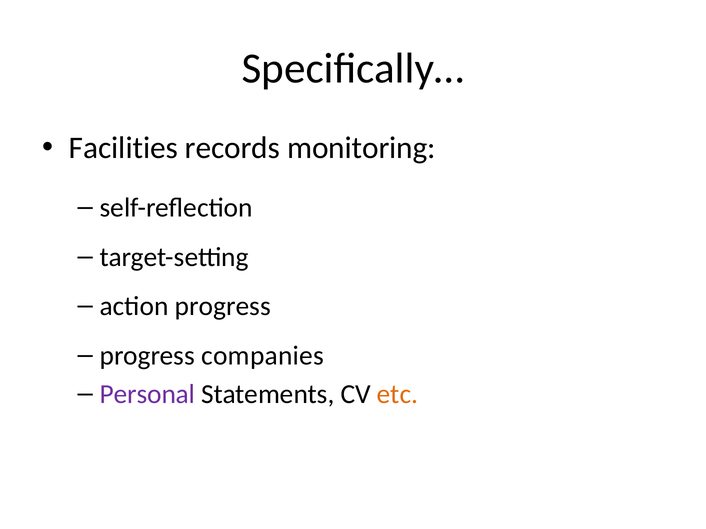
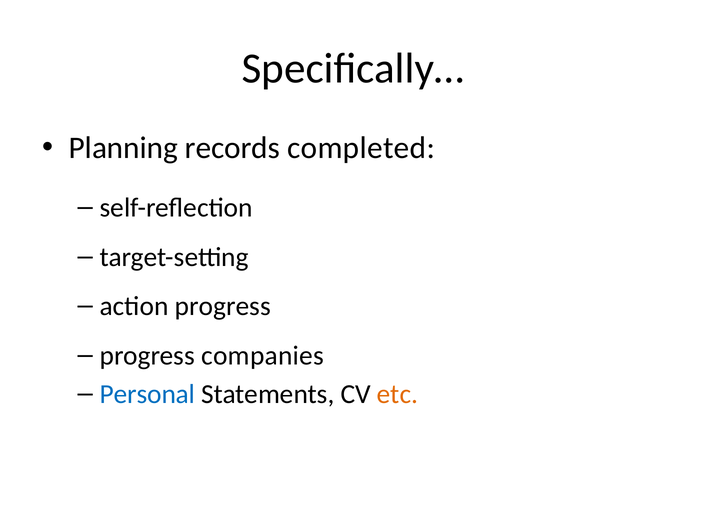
Facilities: Facilities -> Planning (123, 148)
monitoring: monitoring -> completed (361, 148)
Personal colour: purple -> blue (147, 395)
